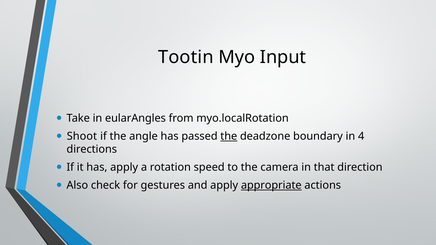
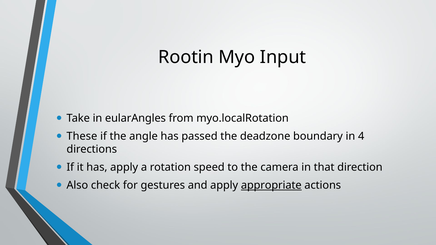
Tootin: Tootin -> Rootin (186, 57)
Shoot: Shoot -> These (82, 136)
the underline: present -> none (229, 136)
